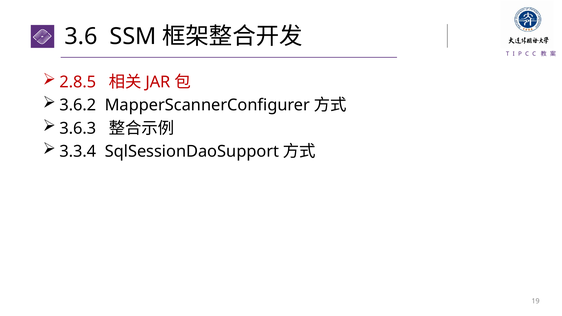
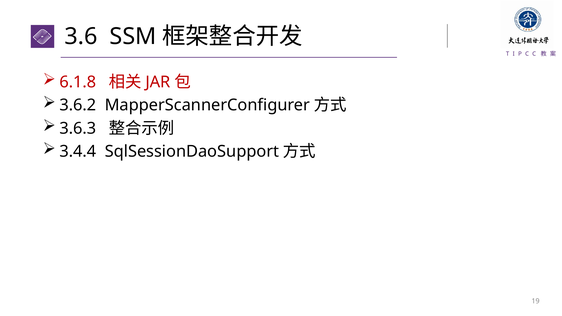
2.8.5: 2.8.5 -> 6.1.8 (78, 82)
3.3.4: 3.3.4 -> 3.4.4 (78, 152)
